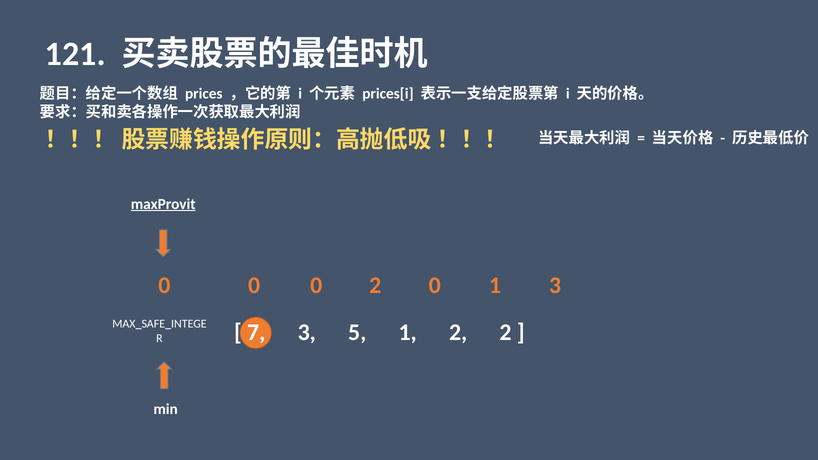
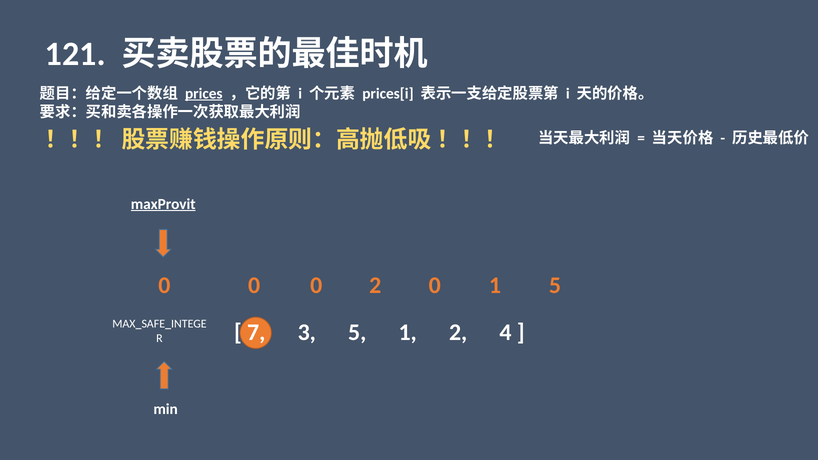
prices underline: none -> present (204, 94)
1 3: 3 -> 5 (555, 285)
2 2: 2 -> 4 (505, 333)
